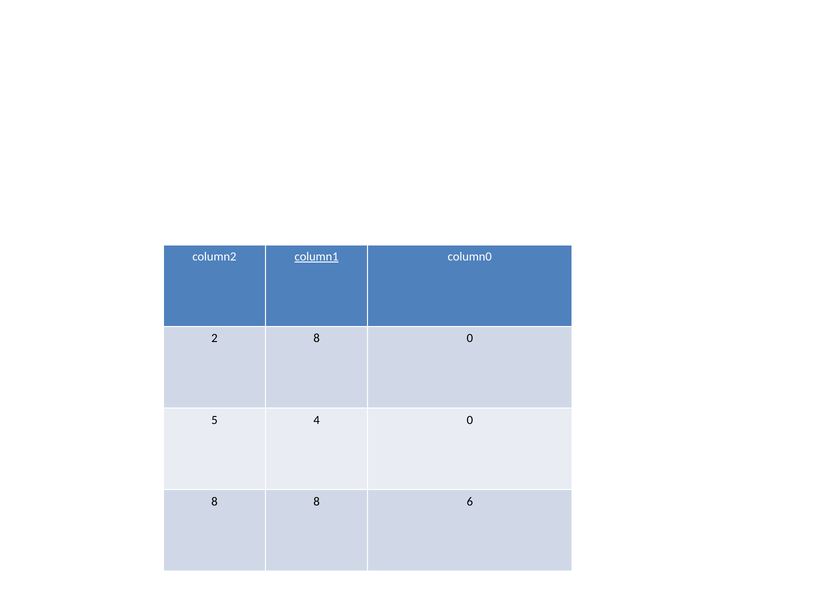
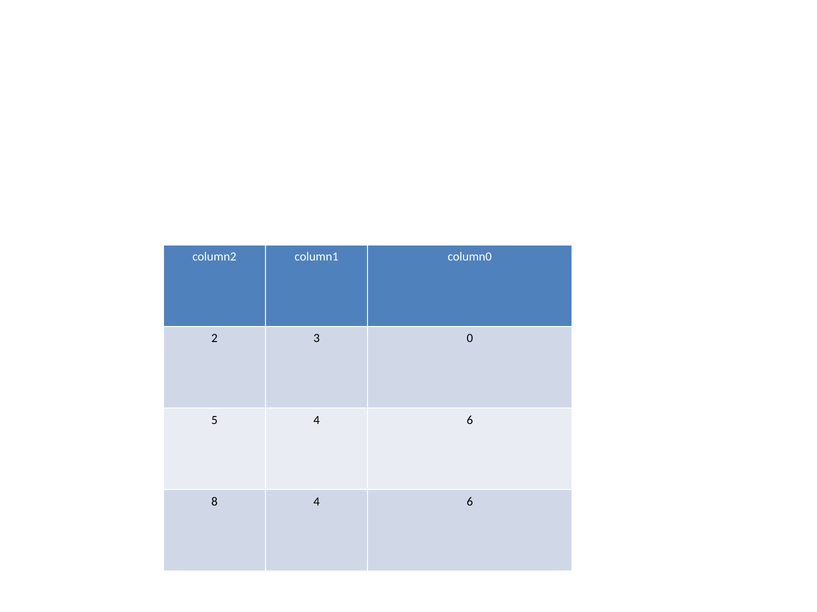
column1 underline: present -> none (317, 257)
2 8: 8 -> 3 (317, 339)
5 4 0: 0 -> 6 (470, 420)
8 8: 8 -> 4 (317, 502)
